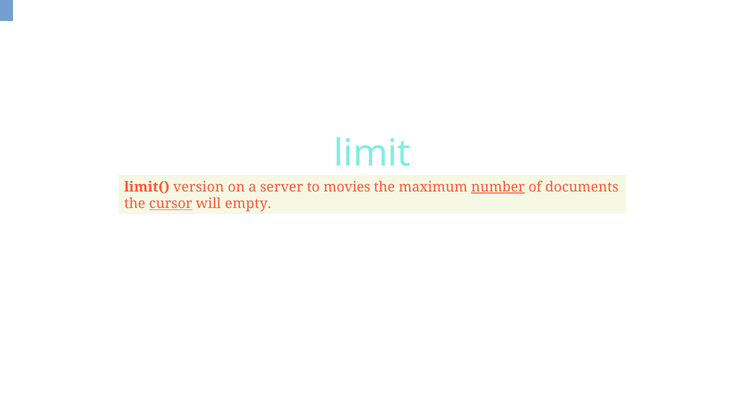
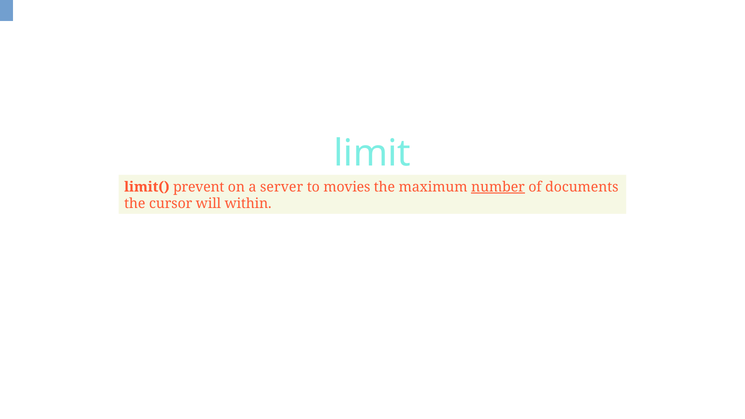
version: version -> prevent (199, 187)
cursor underline: present -> none (171, 204)
empty: empty -> within (248, 204)
